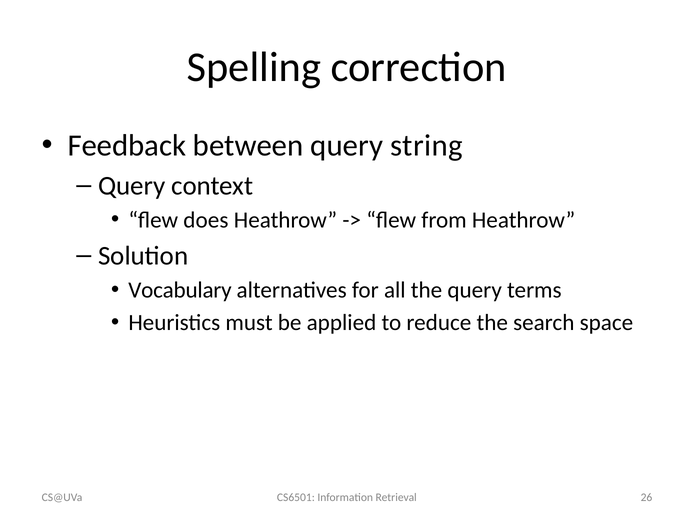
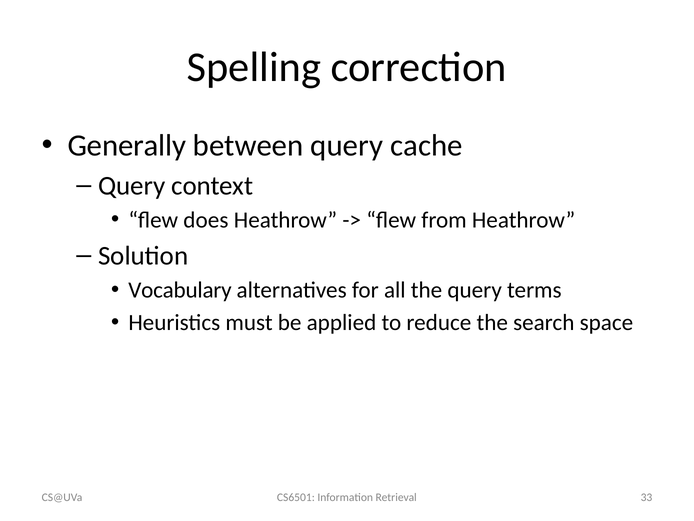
Feedback: Feedback -> Generally (127, 146)
string: string -> cache (426, 146)
26: 26 -> 33 (646, 497)
